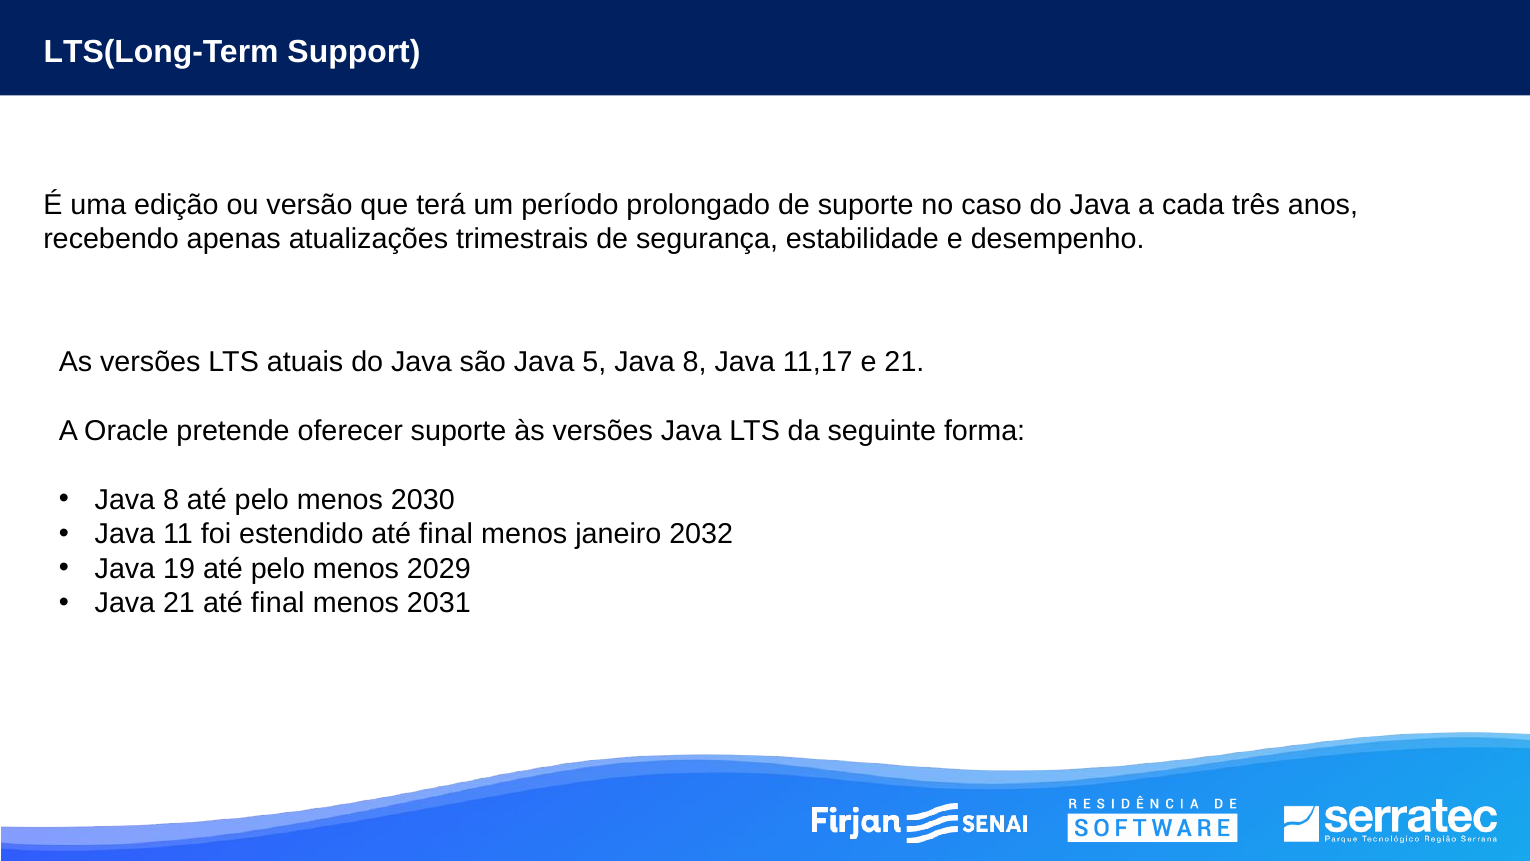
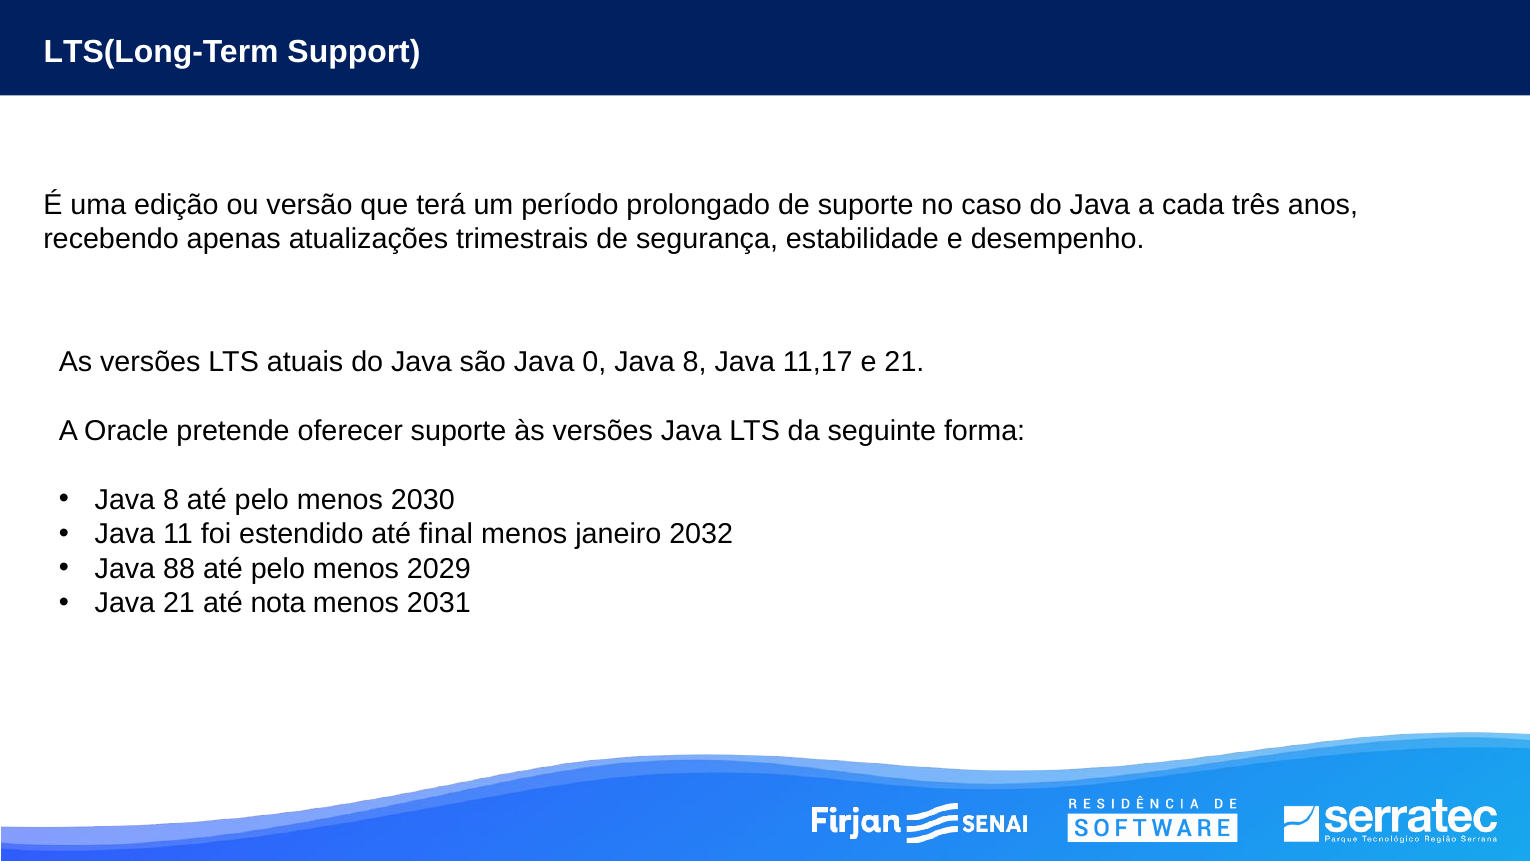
5: 5 -> 0 (594, 362)
19: 19 -> 88 (179, 569)
21 até final: final -> nota (278, 603)
